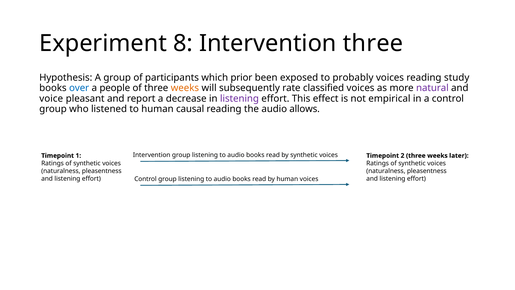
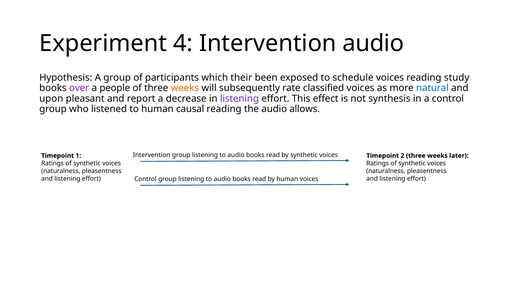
8: 8 -> 4 (183, 43)
Intervention three: three -> audio (373, 43)
prior: prior -> their (241, 78)
probably: probably -> schedule (353, 78)
over colour: blue -> purple (79, 88)
natural colour: purple -> blue (432, 88)
voice: voice -> upon (51, 98)
empirical: empirical -> synthesis (389, 98)
